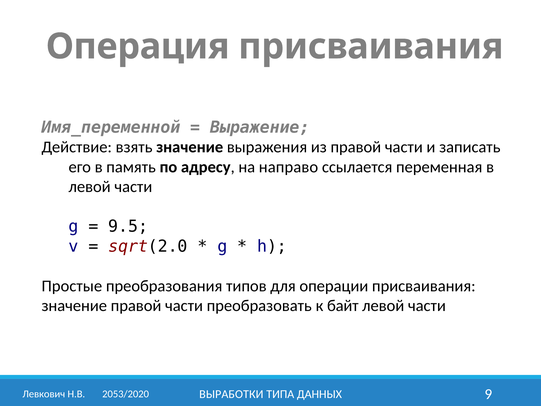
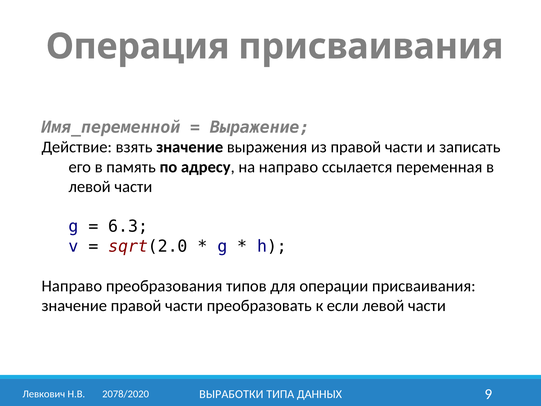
9.5: 9.5 -> 6.3 (128, 226)
Простые: Простые -> Направо (72, 286)
байт: байт -> если (343, 306)
2053/2020: 2053/2020 -> 2078/2020 (126, 394)
